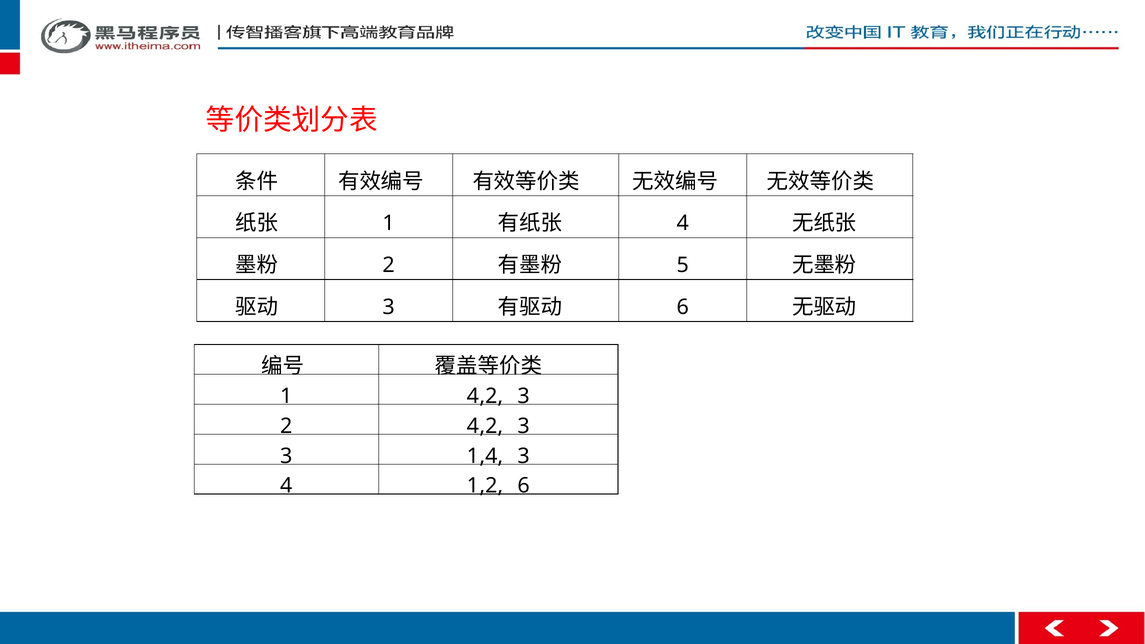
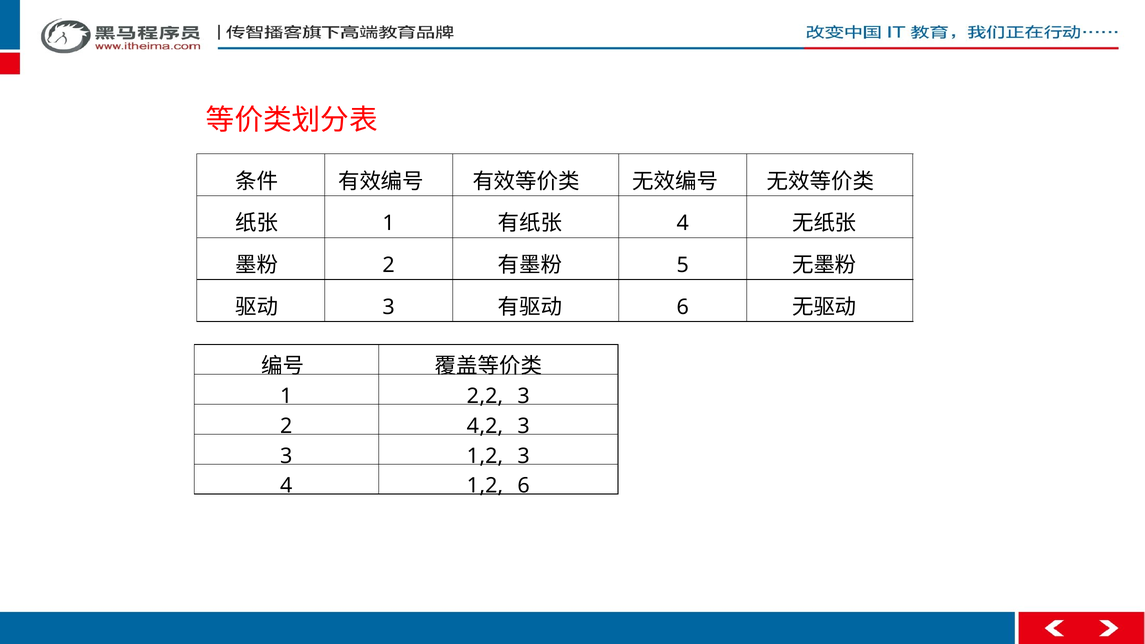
1 4: 4 -> 2 (473, 396)
,4: ,4 -> ,2 (491, 456)
